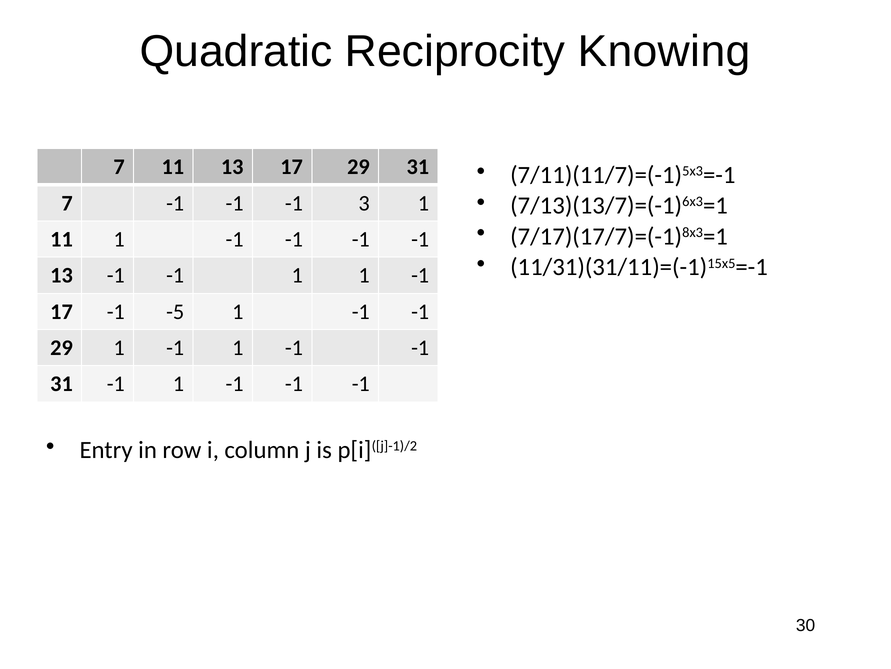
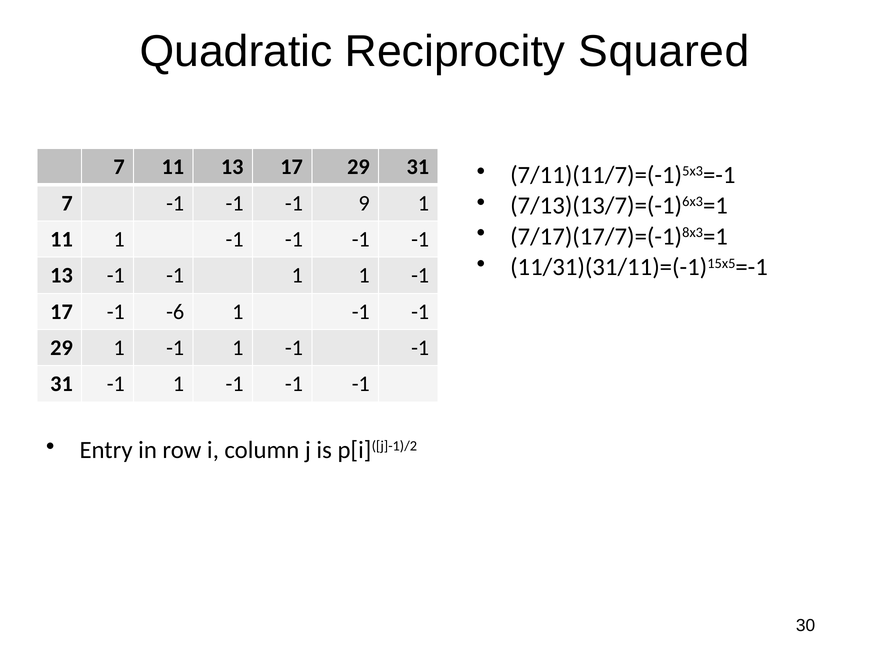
Knowing: Knowing -> Squared (664, 51)
3: 3 -> 9 (364, 203)
-5: -5 -> -6 (175, 311)
